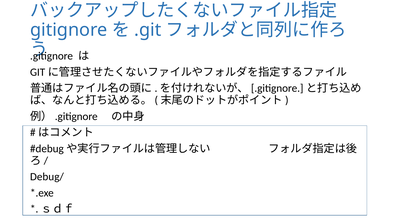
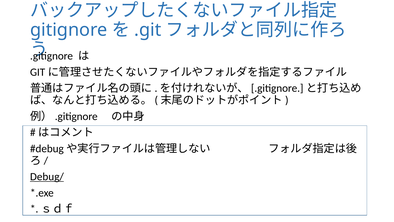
Debug/ underline: none -> present (47, 176)
